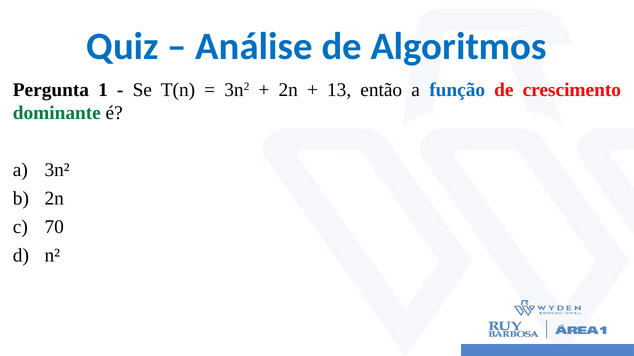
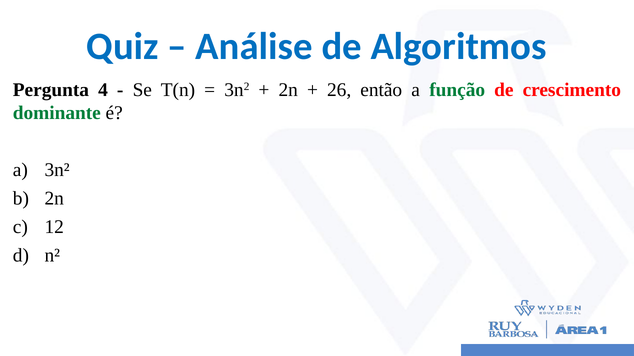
1: 1 -> 4 (103, 90)
13: 13 -> 26 (339, 90)
função colour: blue -> green (457, 90)
70: 70 -> 12 (54, 227)
